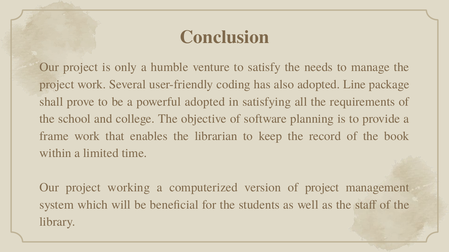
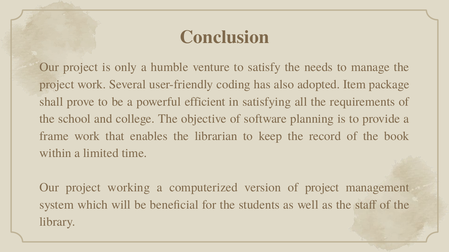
Line: Line -> Item (355, 85)
powerful adopted: adopted -> efficient (205, 102)
